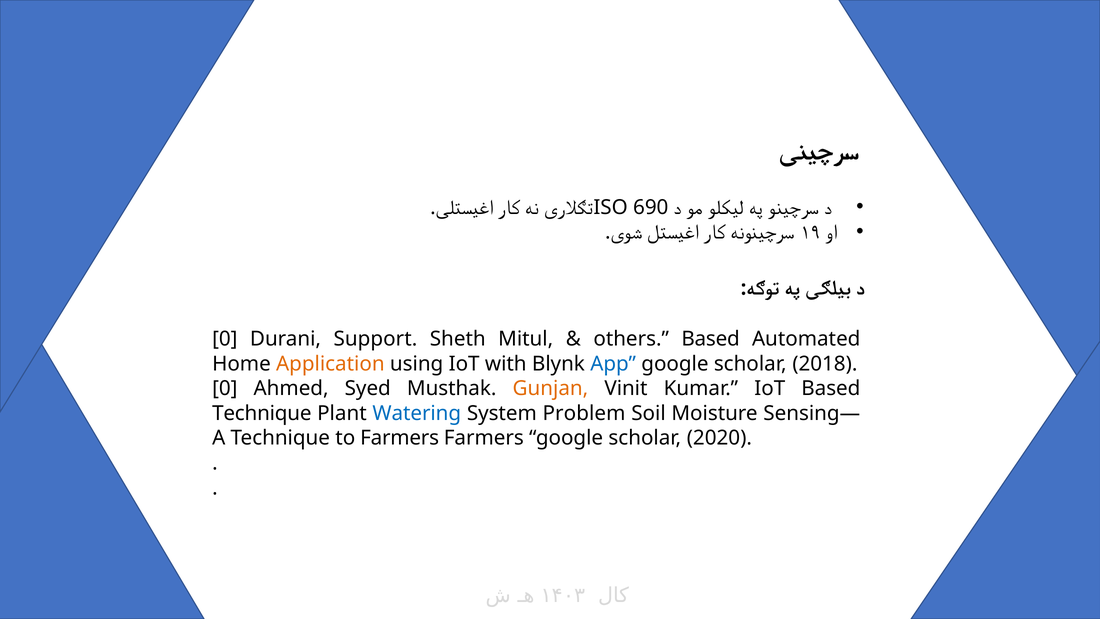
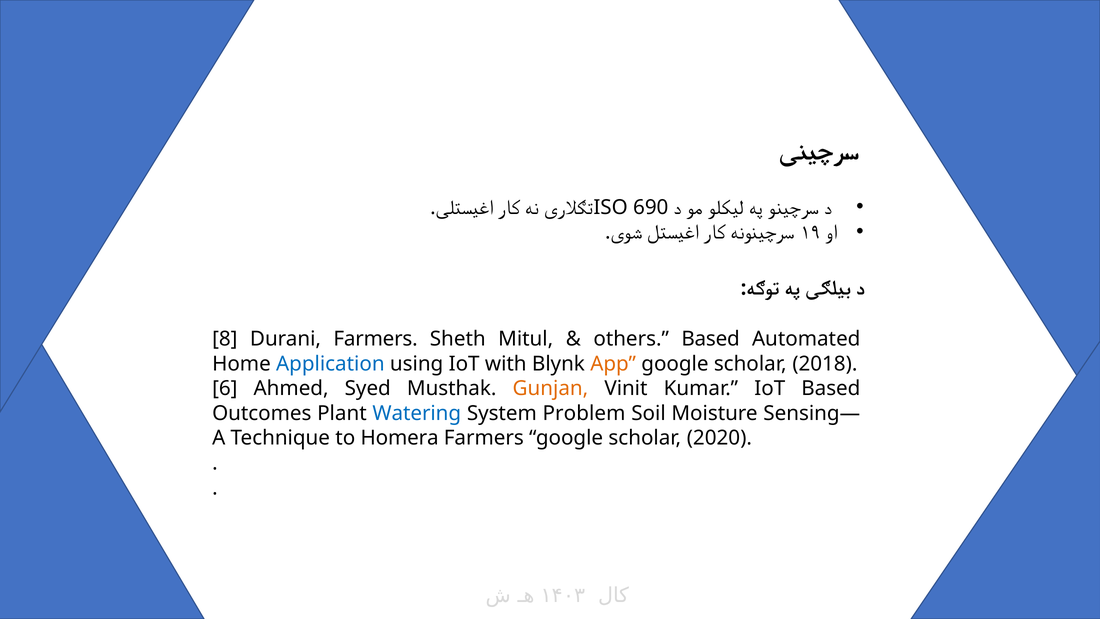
0: 0 -> 8 (225, 339)
Durani Support: Support -> Farmers (376, 339)
Application colour: orange -> blue (330, 364)
App colour: blue -> orange (613, 364)
0: 0 -> 6 (225, 389)
Technique: Technique -> Outcomes (262, 413)
to Farmers: Farmers -> Homera (400, 438)
